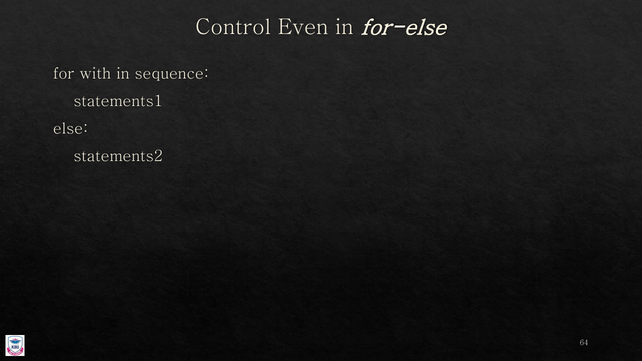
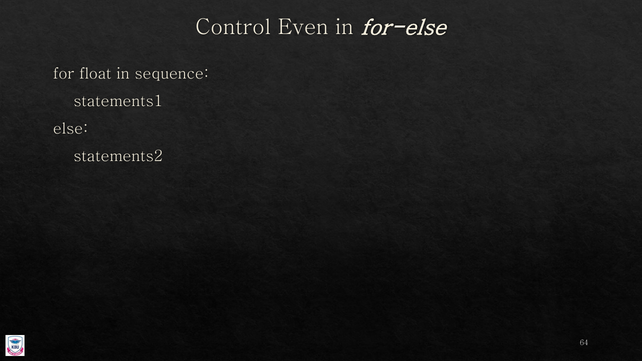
with: with -> float (95, 74)
